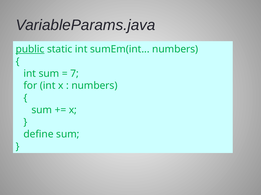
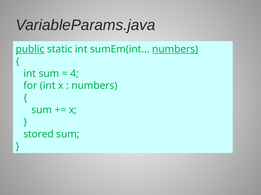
numbers underline: none -> present (175, 49)
7: 7 -> 4 (75, 74)
define: define -> stored (39, 135)
